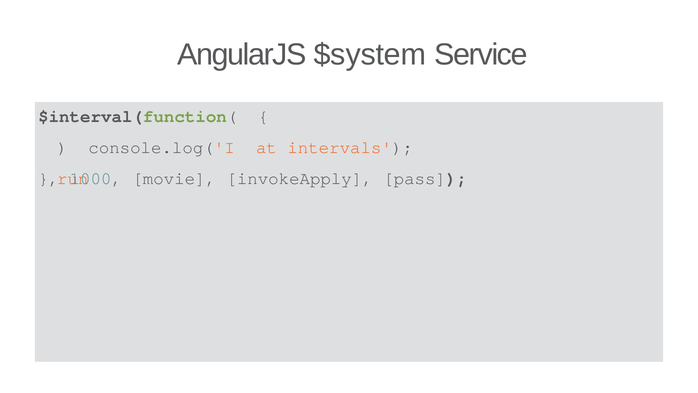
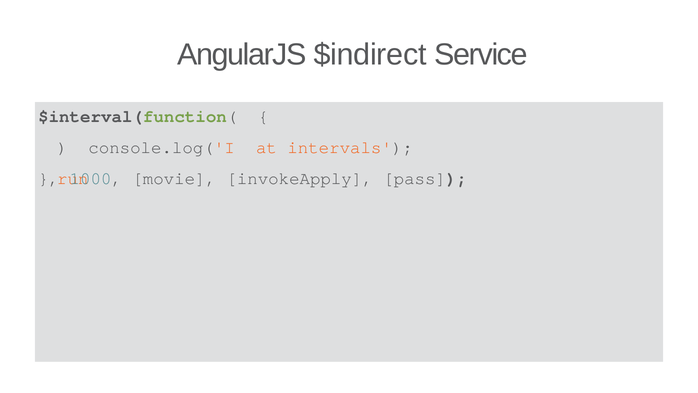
$system: $system -> $indirect (370, 55)
